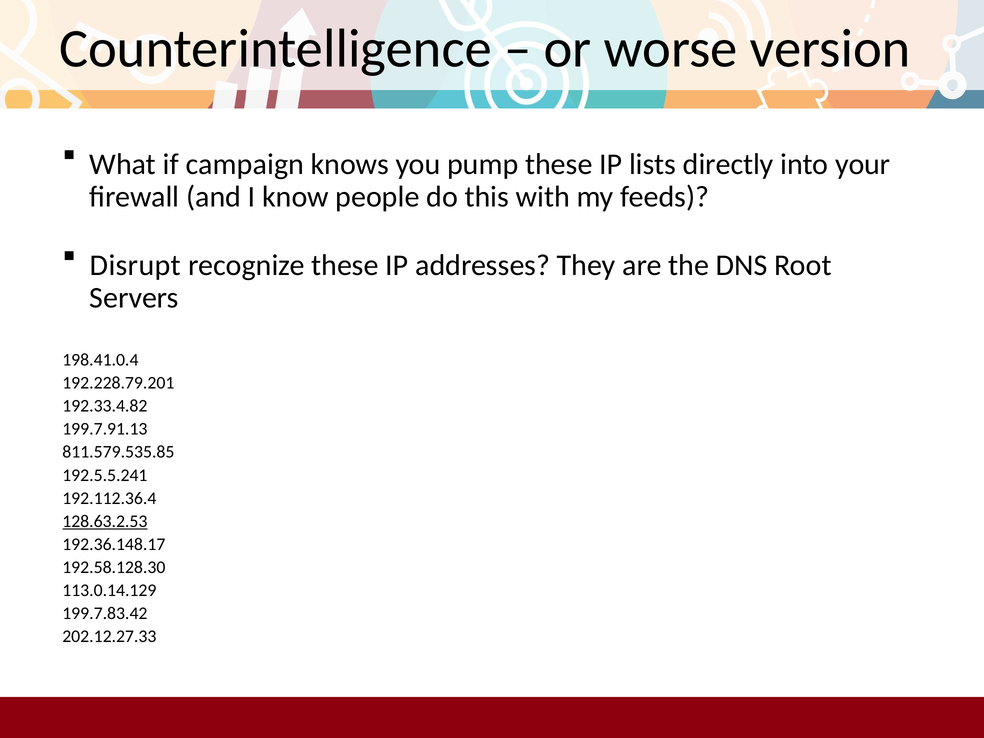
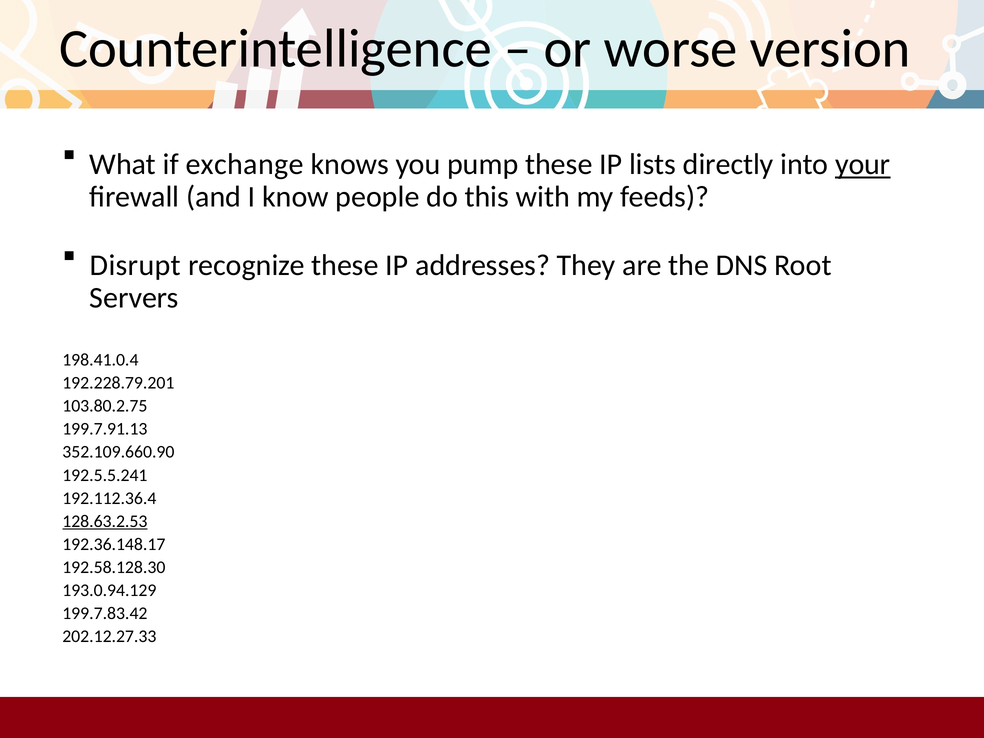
campaign: campaign -> exchange (245, 164)
your underline: none -> present (863, 164)
192.33.4.82: 192.33.4.82 -> 103.80.2.75 (105, 406)
811.579.535.85: 811.579.535.85 -> 352.109.660.90 (118, 452)
113.0.14.129: 113.0.14.129 -> 193.0.94.129 (109, 590)
